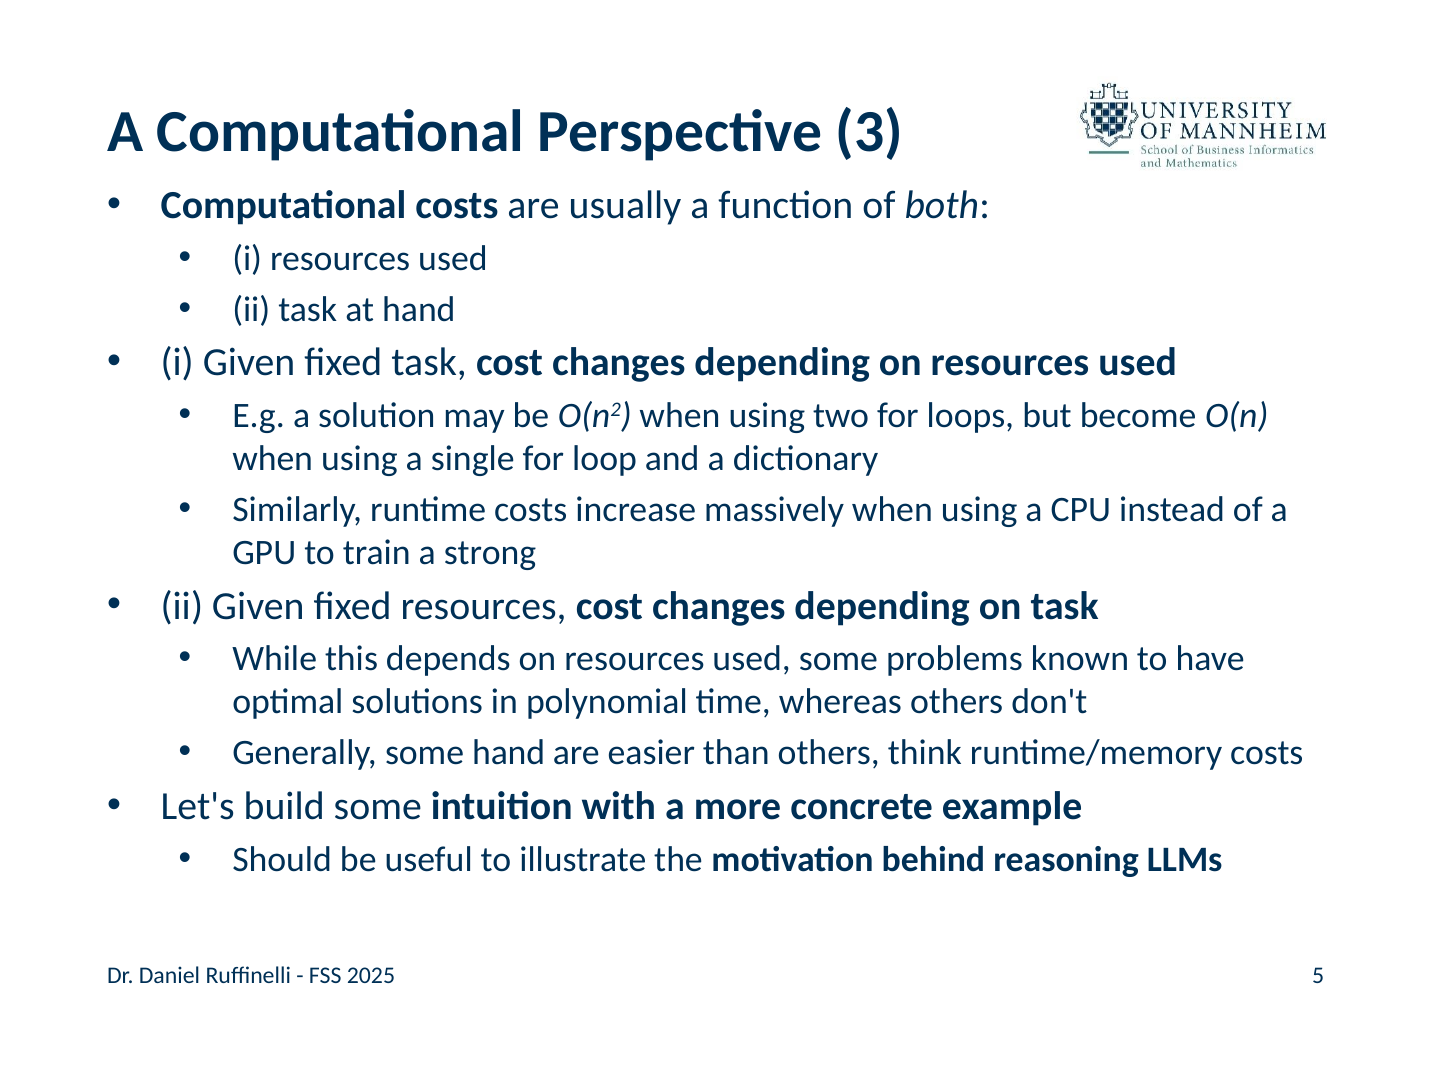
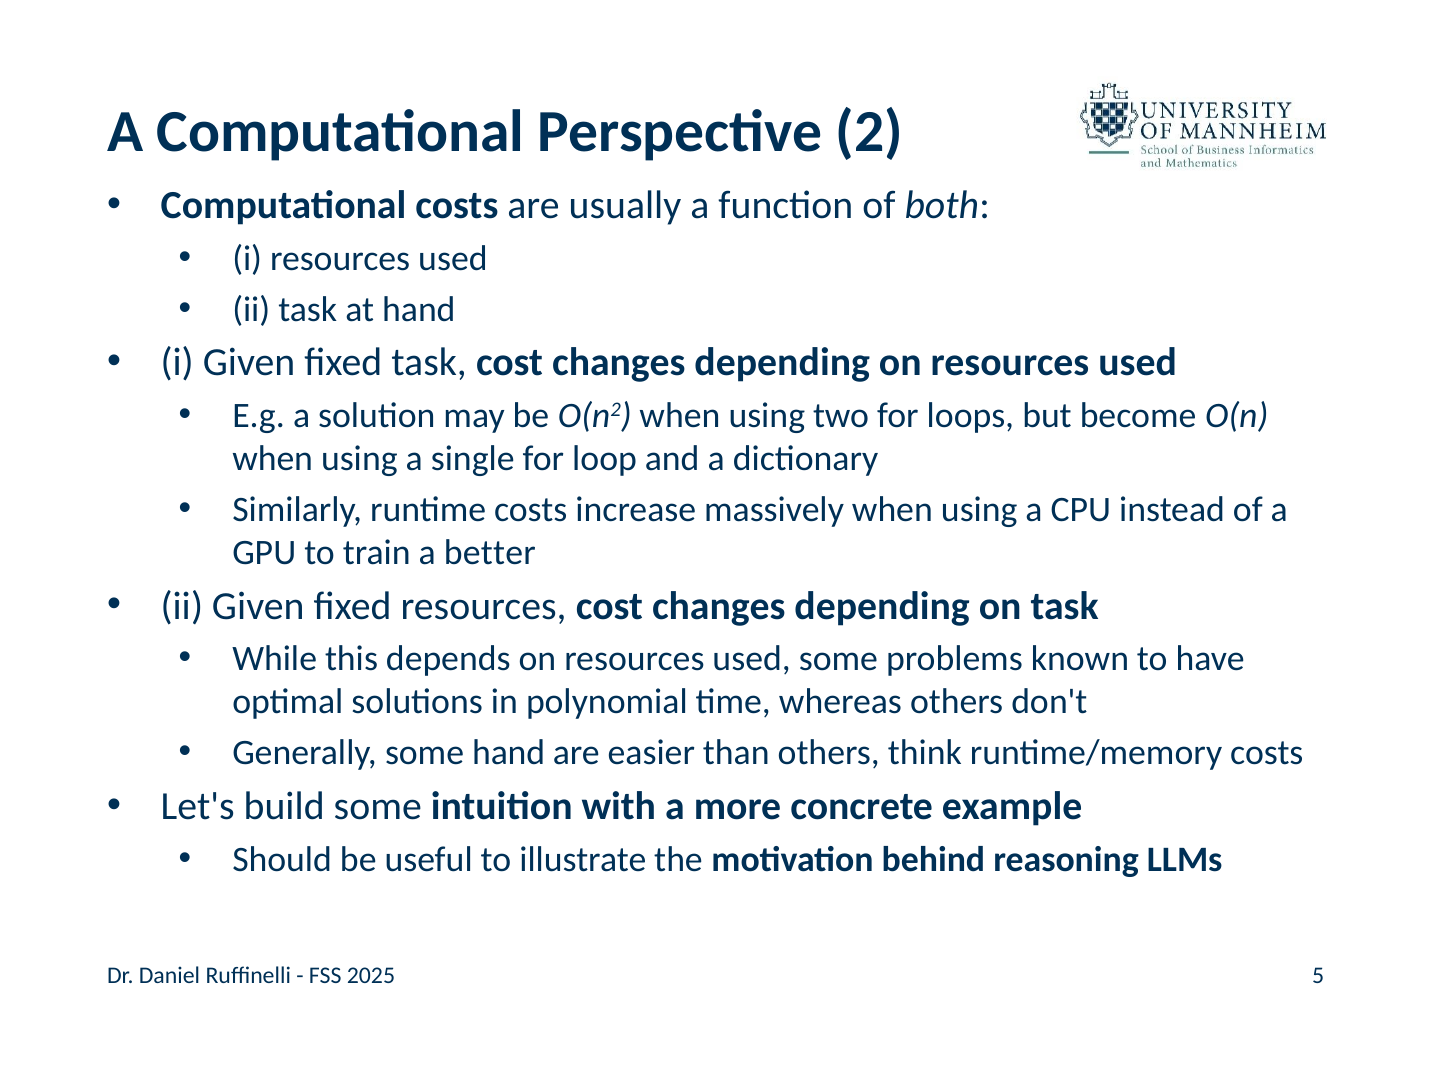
3: 3 -> 2 (869, 131)
strong: strong -> better (490, 553)
